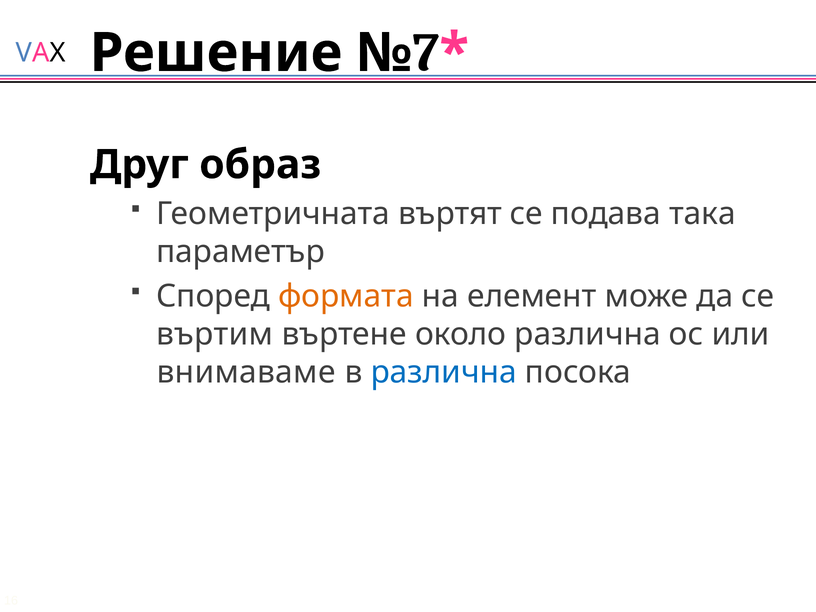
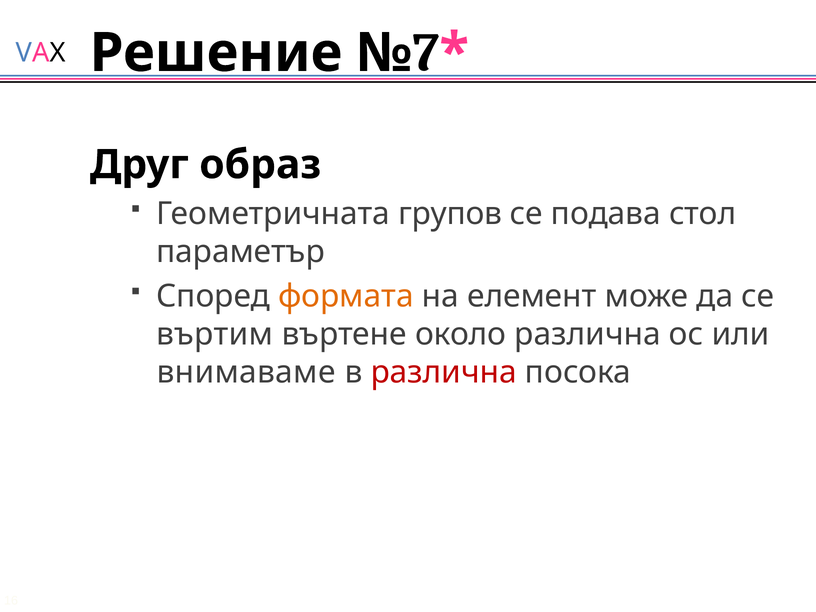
въртят: въртят -> групов (450, 214)
така: така -> стол (703, 214)
различна colour: blue -> red (444, 372)
